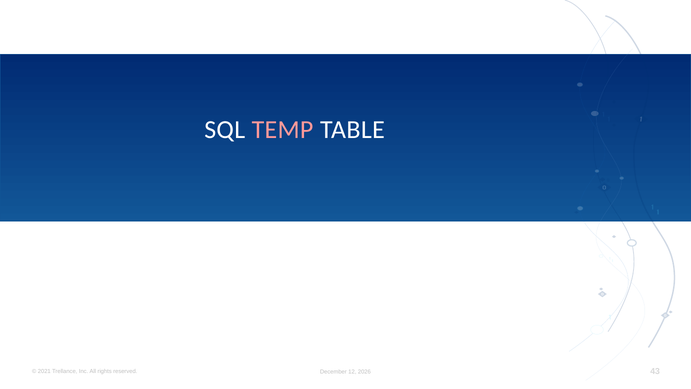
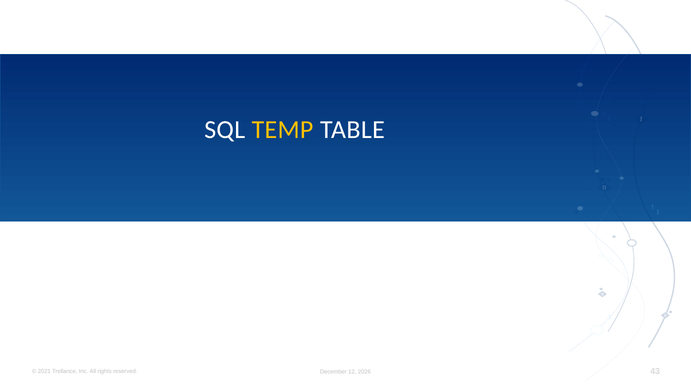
TEMP colour: pink -> yellow (282, 130)
